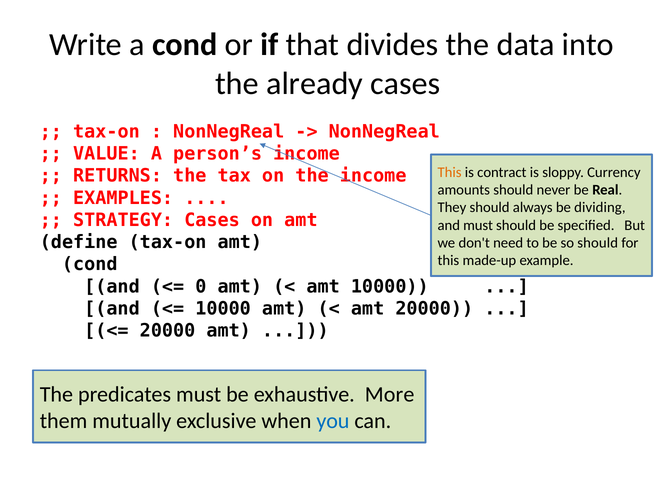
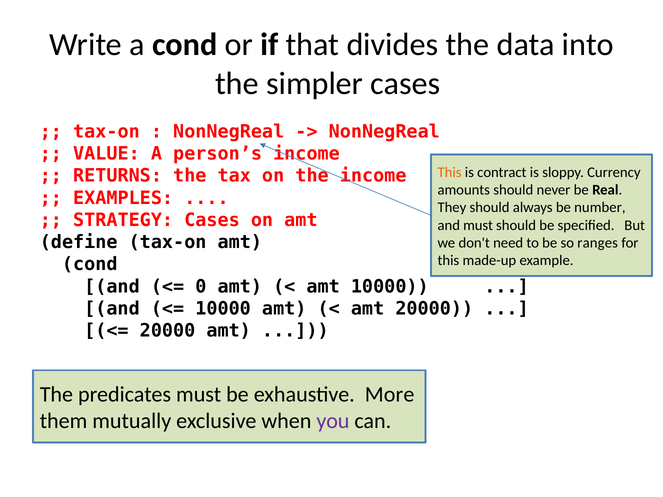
already: already -> simpler (315, 83)
dividing: dividing -> number (600, 208)
so should: should -> ranges (598, 243)
you colour: blue -> purple (333, 421)
